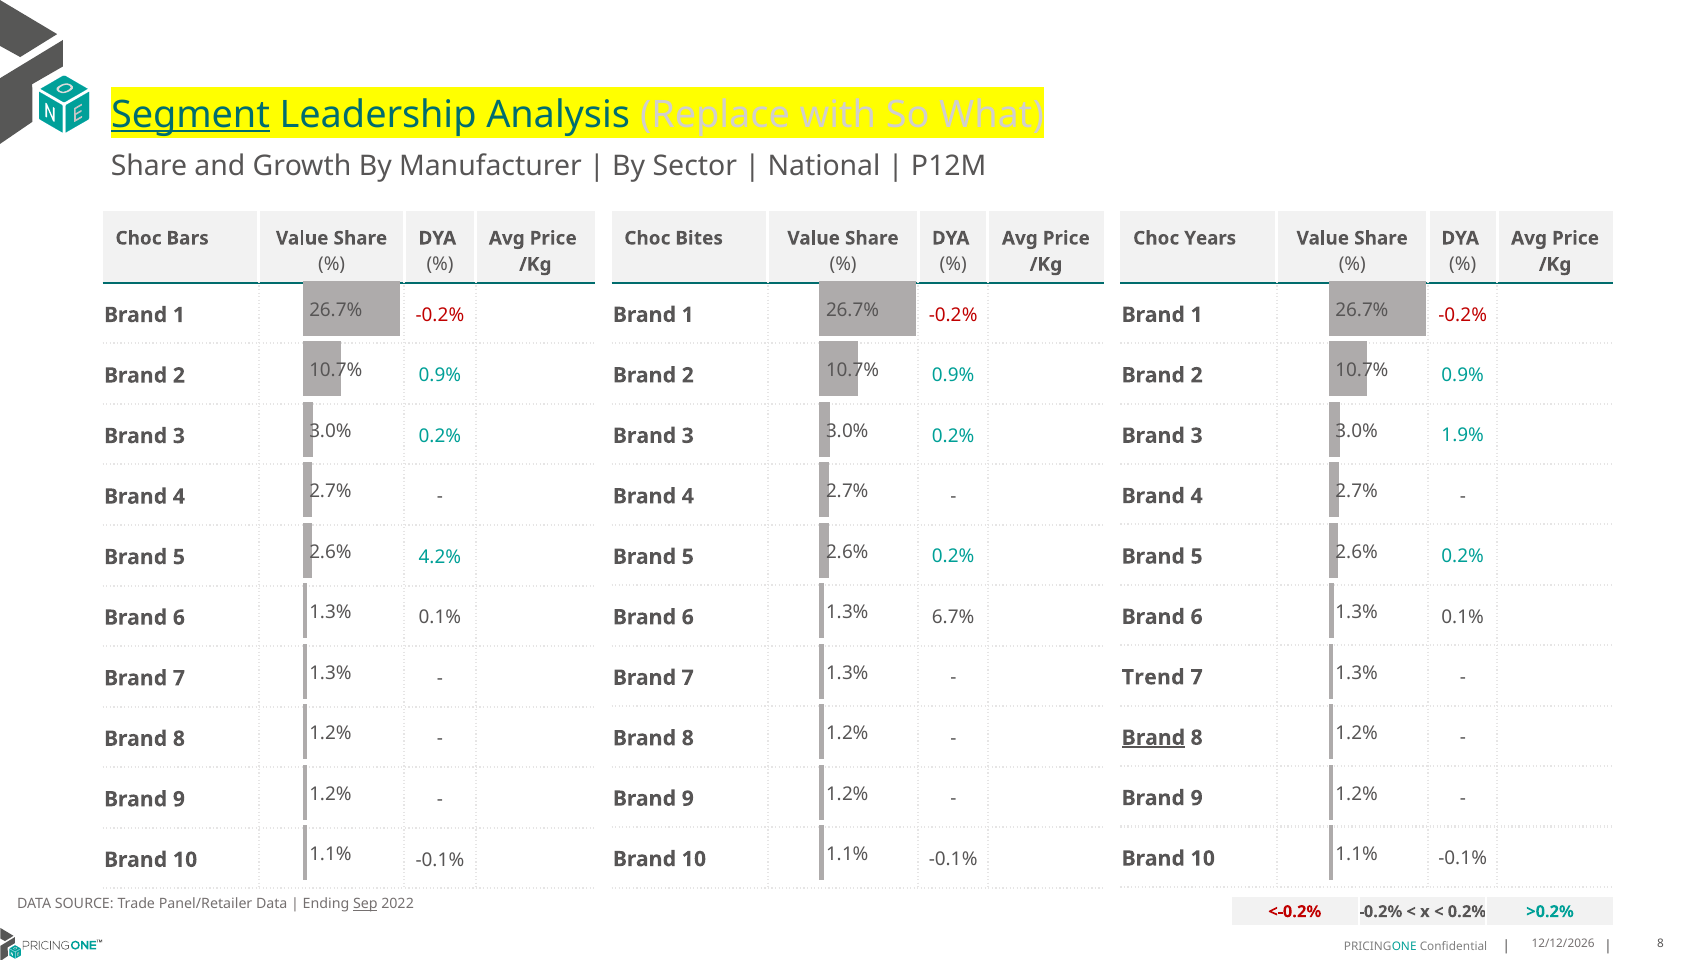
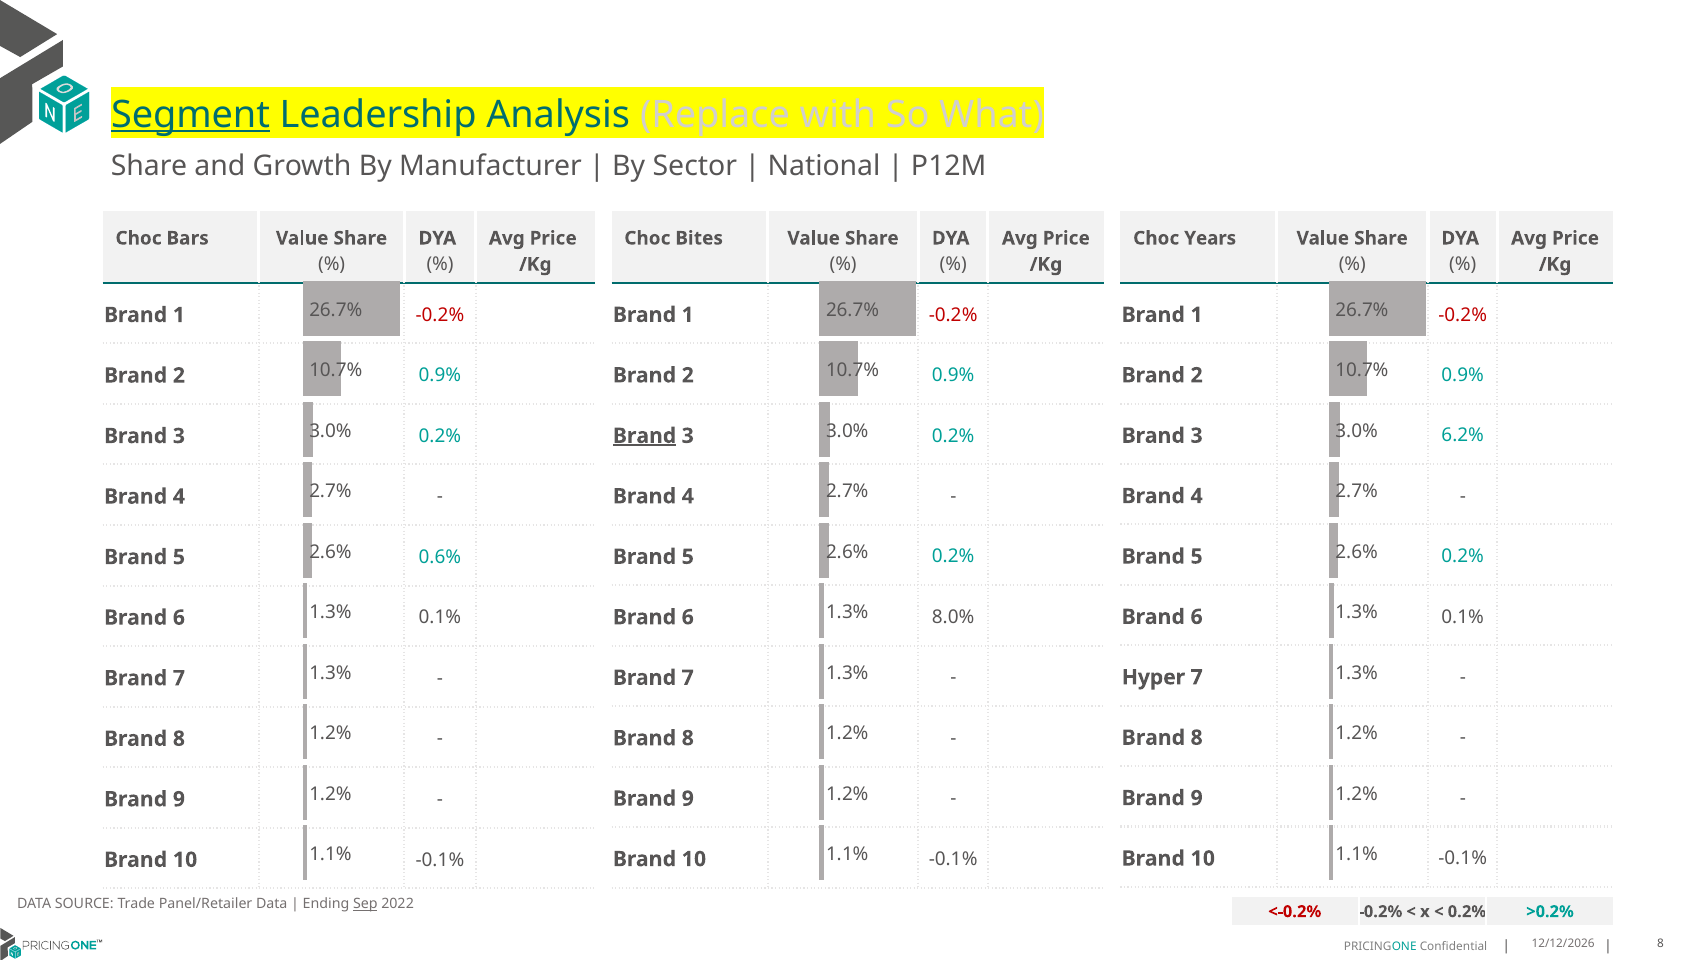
Brand underline: none -> present (645, 436)
1.9%: 1.9% -> 6.2% (1463, 435)
4.2%: 4.2% -> 0.6% (440, 557)
6.7%: 6.7% -> 8.0% (953, 617)
Trend: Trend -> Hyper (1153, 677)
Brand underline: present -> none (1153, 737)
